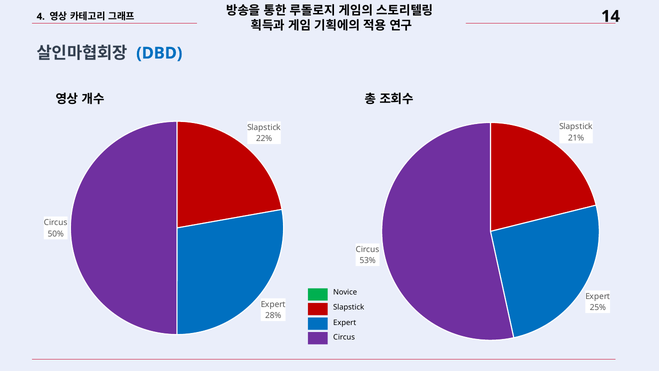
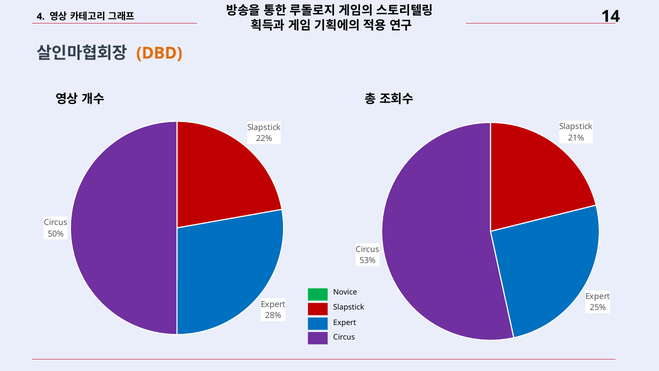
DBD colour: blue -> orange (159, 53)
